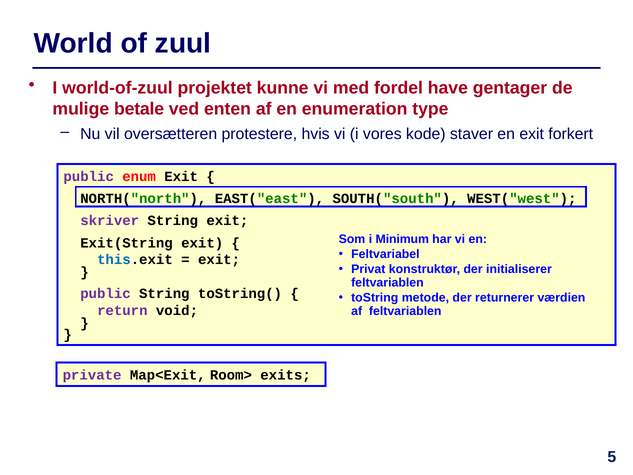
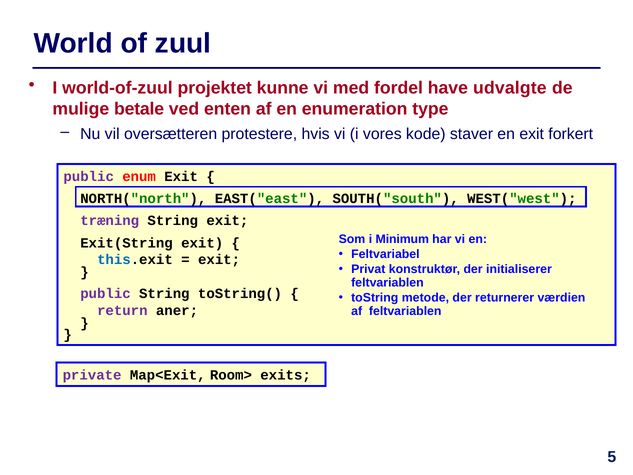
gentager: gentager -> udvalgte (510, 88)
skriver: skriver -> træning (110, 221)
void: void -> aner (177, 311)
